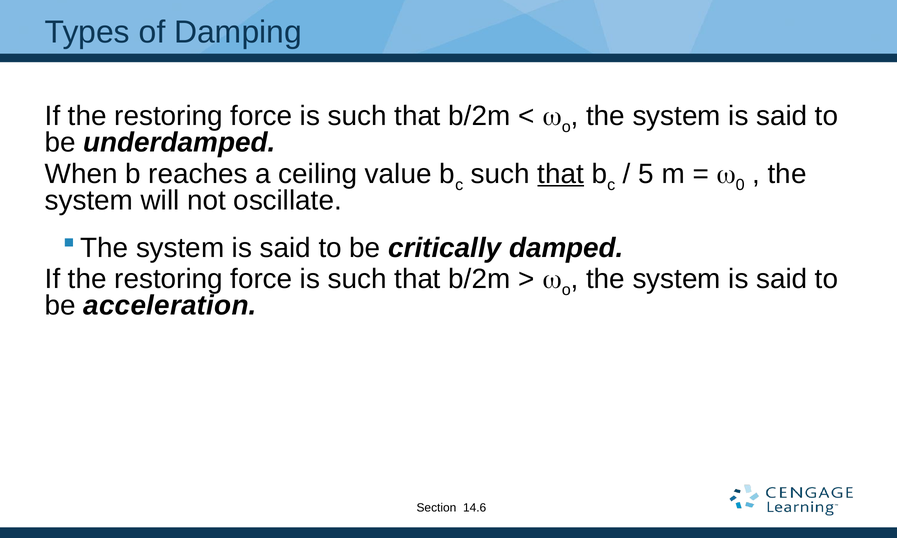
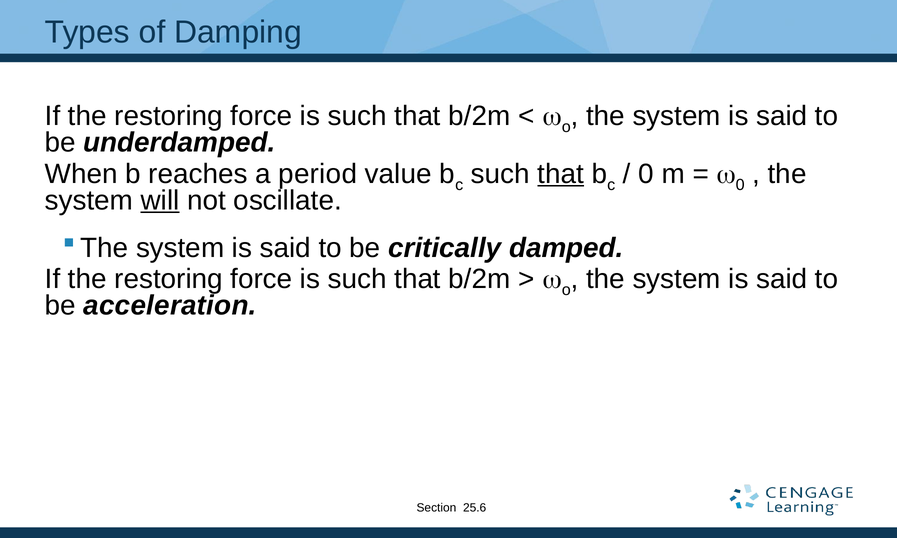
ceiling: ceiling -> period (318, 174)
5: 5 -> 0 (646, 174)
will underline: none -> present (160, 200)
14.6: 14.6 -> 25.6 (475, 508)
